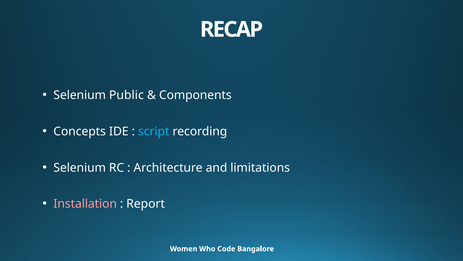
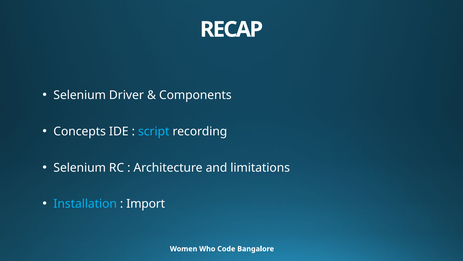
Public: Public -> Driver (126, 95)
Installation colour: pink -> light blue (85, 204)
Report: Report -> Import (146, 204)
